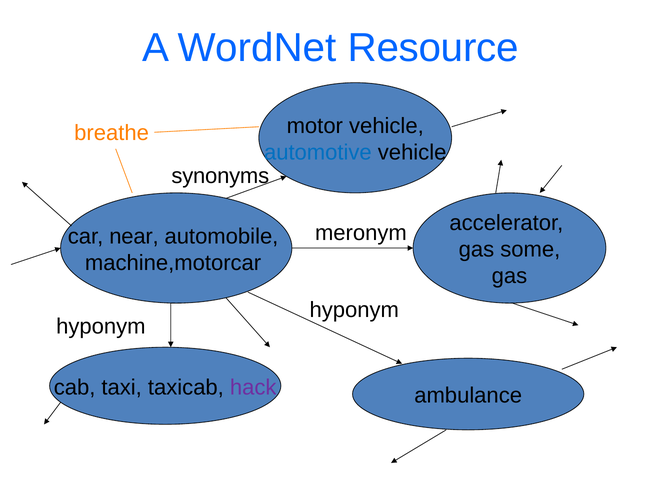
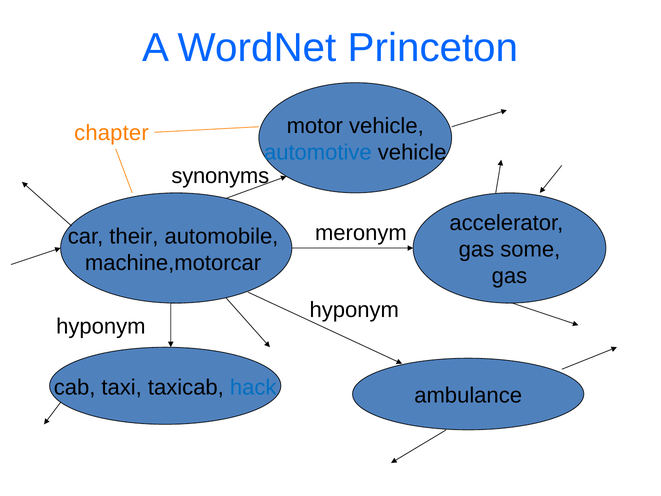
Resource: Resource -> Princeton (433, 48)
breathe: breathe -> chapter (111, 133)
near: near -> their (134, 236)
hack colour: purple -> blue (253, 387)
